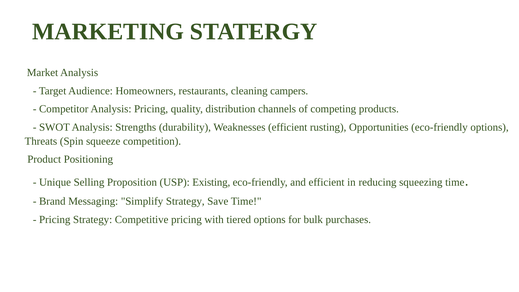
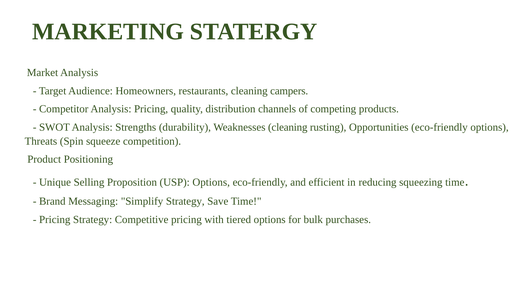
Weaknesses efficient: efficient -> cleaning (288, 127)
USP Existing: Existing -> Options (211, 182)
